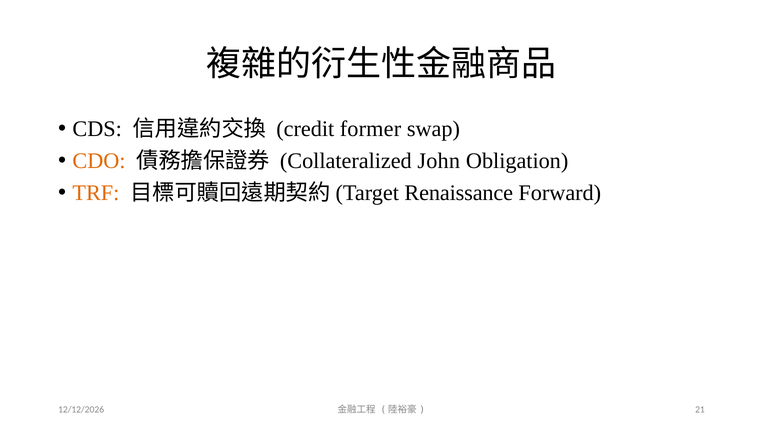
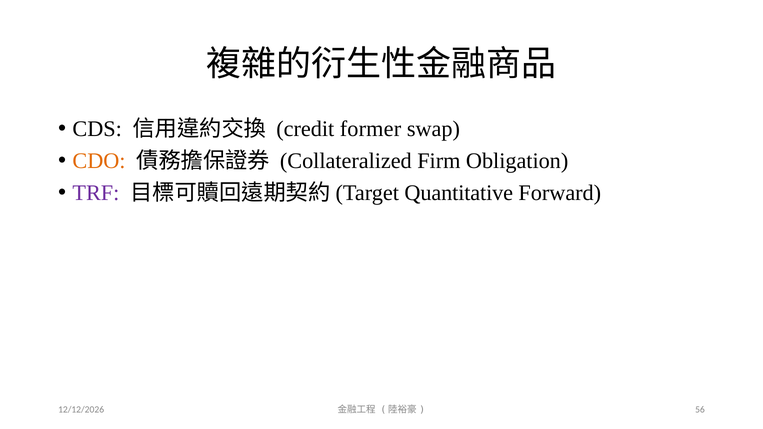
John: John -> Firm (439, 161)
TRF colour: orange -> purple (96, 193)
Renaissance: Renaissance -> Quantitative (459, 193)
21: 21 -> 56 (700, 410)
